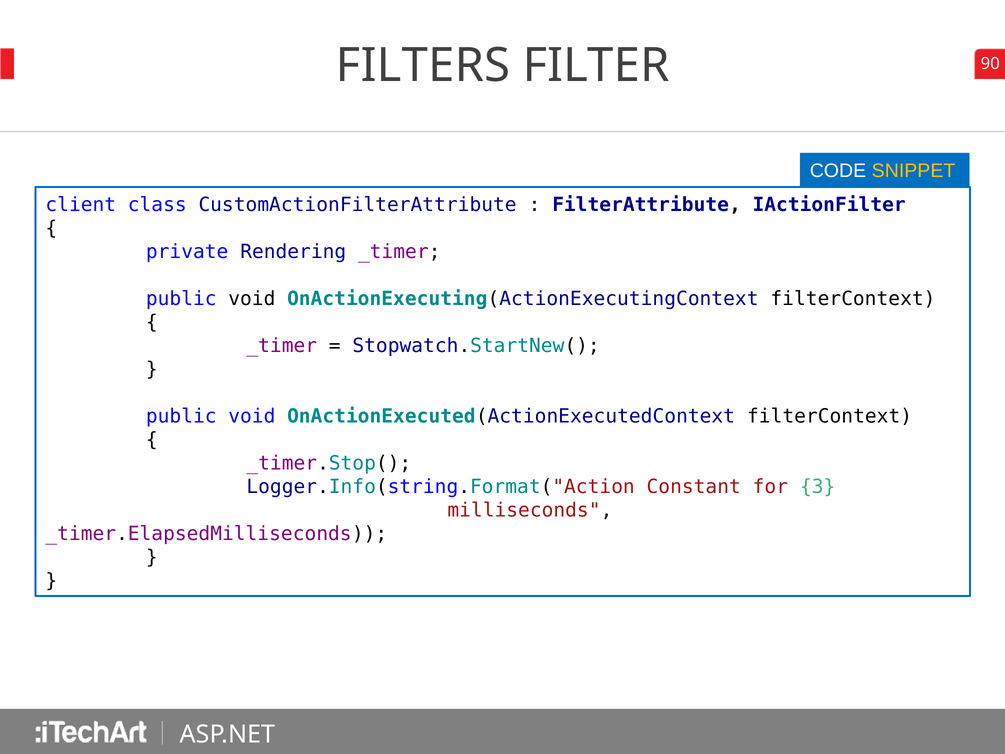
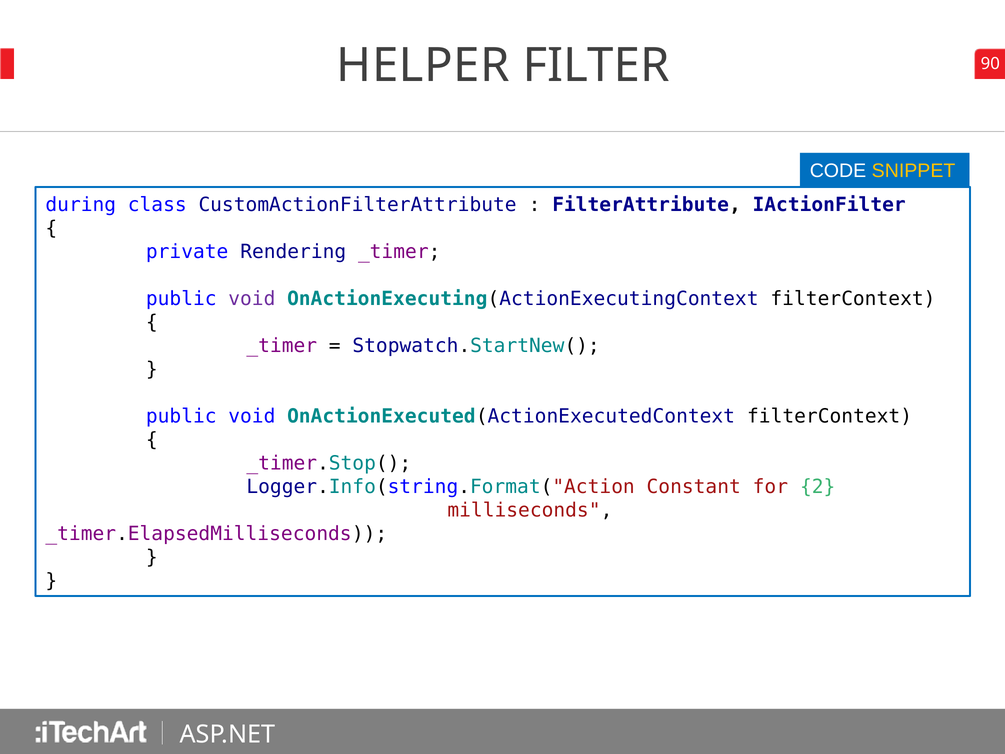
FILTERS: FILTERS -> HELPER (423, 65)
client: client -> during (81, 205)
void colour: black -> purple (252, 299)
3: 3 -> 2 (818, 487)
